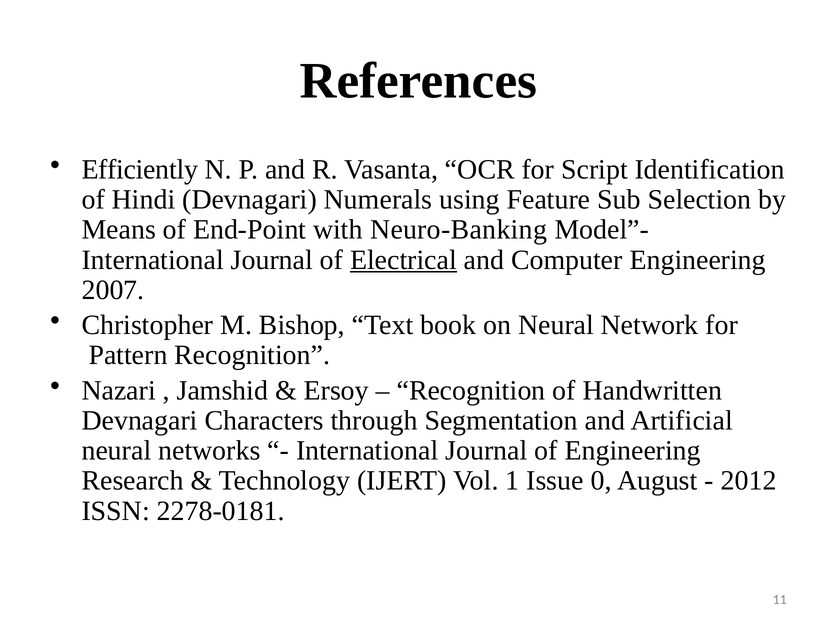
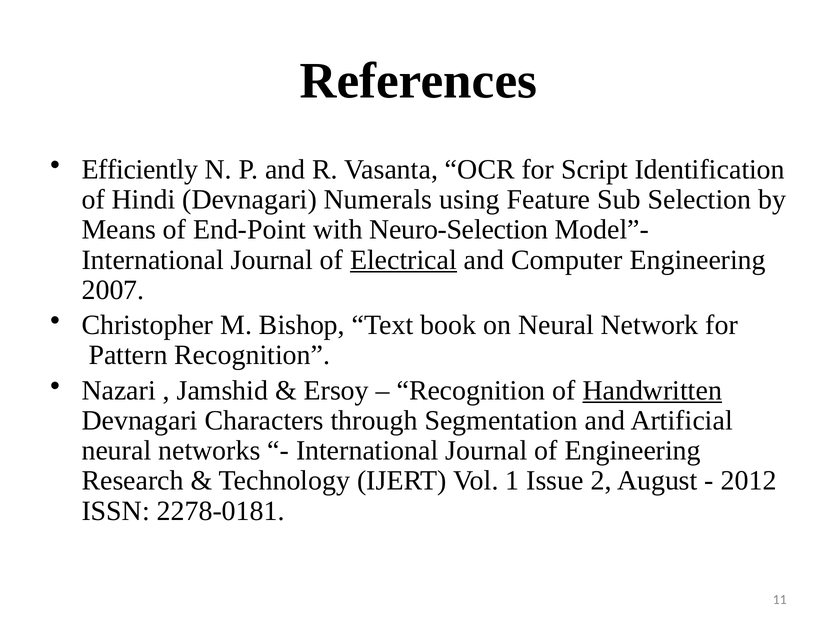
Neuro-Banking: Neuro-Banking -> Neuro-Selection (459, 230)
Handwritten underline: none -> present (652, 390)
0: 0 -> 2 (601, 481)
